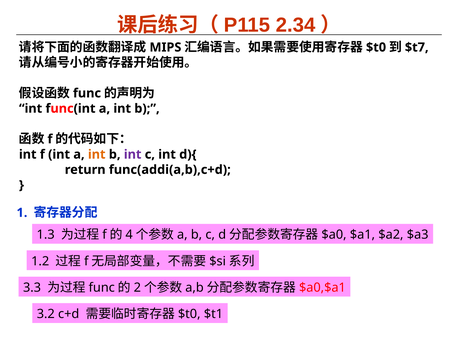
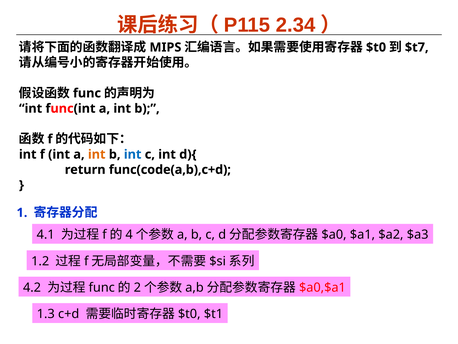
int colour: purple -> blue (133, 154)
func(addi(a,b),c+d: func(addi(a,b),c+d -> func(code(a,b),c+d (170, 169)
1.3: 1.3 -> 4.1 (46, 234)
3.3: 3.3 -> 4.2 (32, 287)
3.2: 3.2 -> 1.3 (46, 313)
